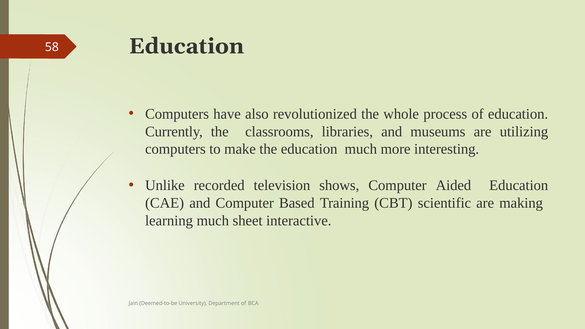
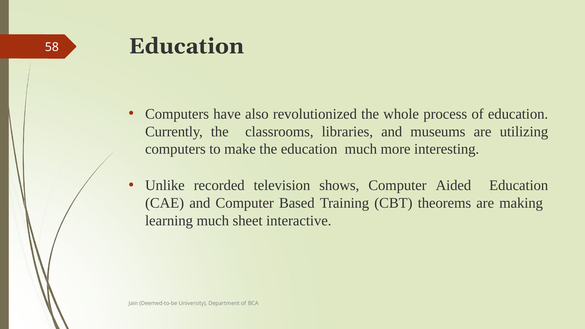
scientific: scientific -> theorems (444, 203)
